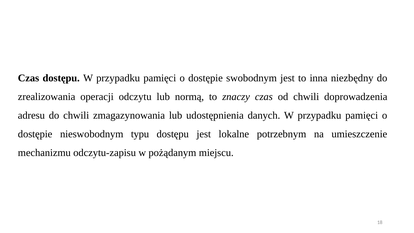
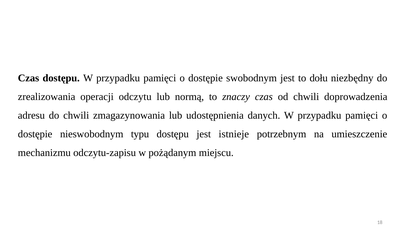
inna: inna -> dołu (319, 78)
lokalne: lokalne -> istnieje (234, 134)
